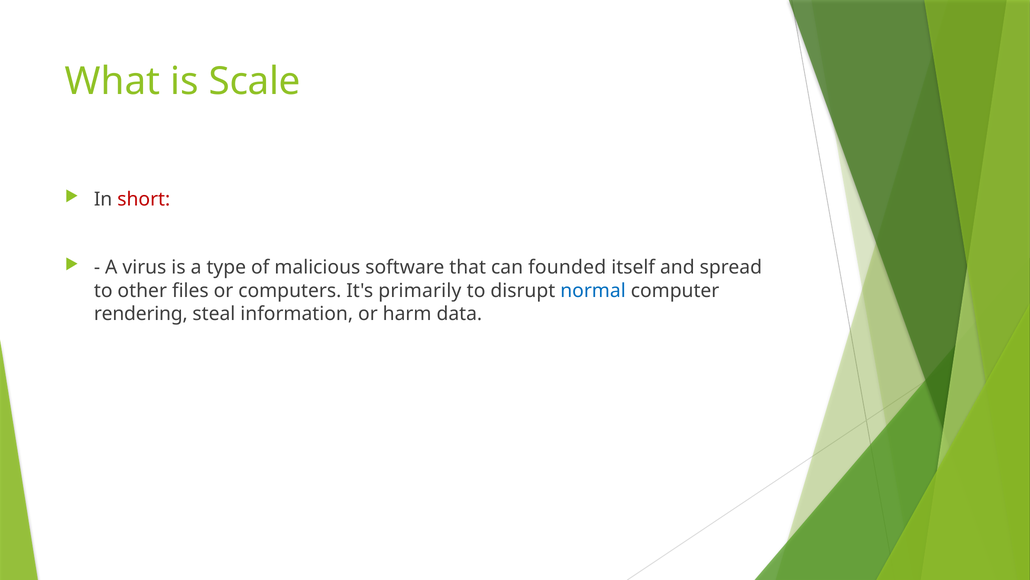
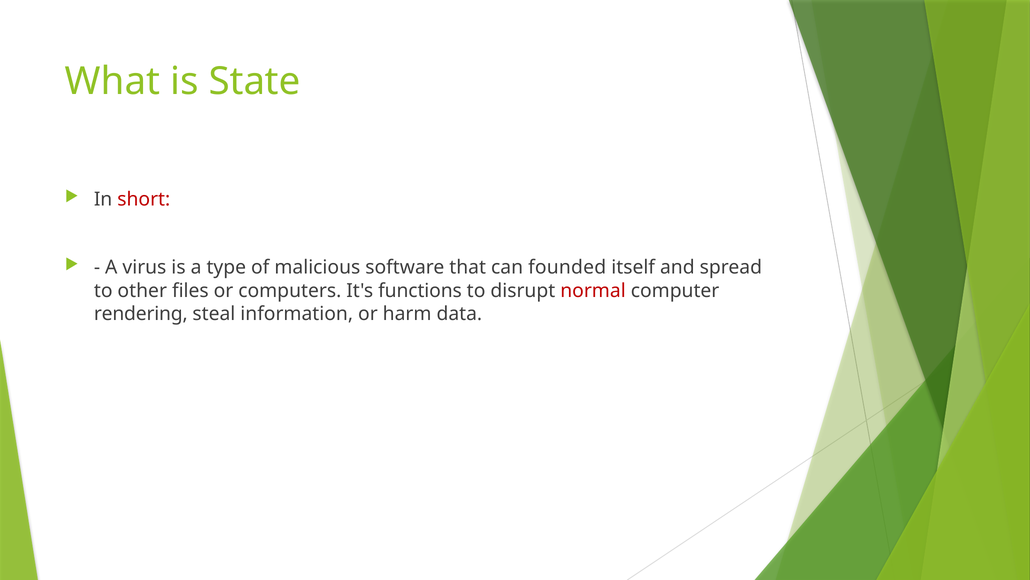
Scale: Scale -> State (255, 81)
primarily: primarily -> functions (420, 290)
normal colour: blue -> red (593, 290)
